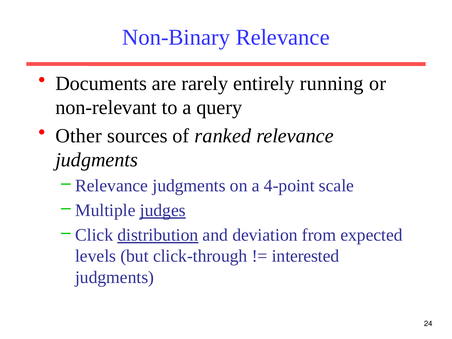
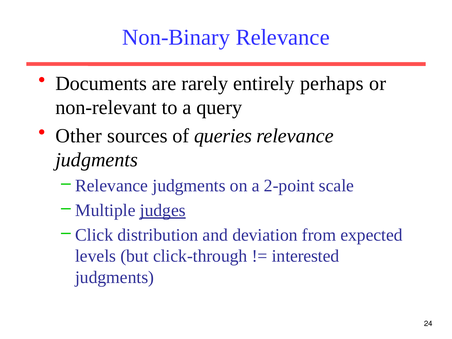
running: running -> perhaps (332, 84)
ranked: ranked -> queries (223, 136)
4-point: 4-point -> 2-point (289, 186)
distribution underline: present -> none (158, 235)
